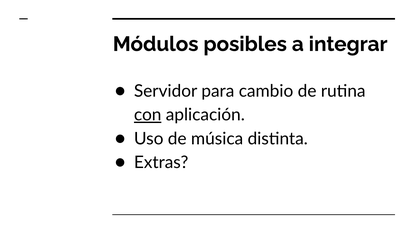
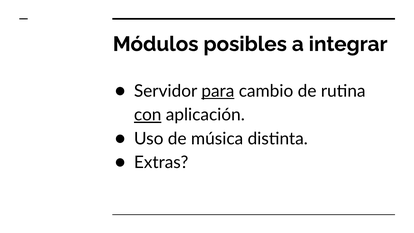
para underline: none -> present (218, 91)
